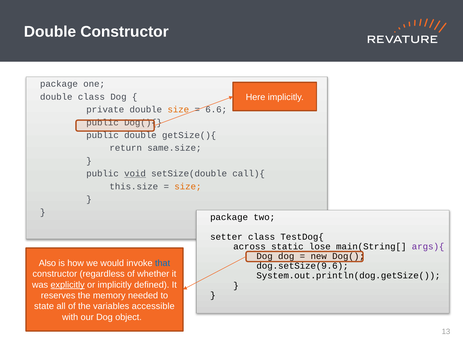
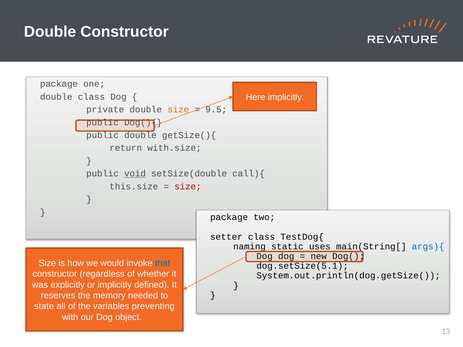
6.6: 6.6 -> 9.5 (216, 110)
same.size: same.size -> with.size (174, 148)
size colour: orange -> red (188, 187)
across: across -> naming (250, 247)
lose: lose -> uses (320, 247)
args){ colour: purple -> blue (428, 247)
Also: Also -> Size (47, 263)
dog.setSize(9.6: dog.setSize(9.6 -> dog.setSize(5.1 (302, 266)
explicitly underline: present -> none (68, 285)
accessible: accessible -> preventing (153, 307)
